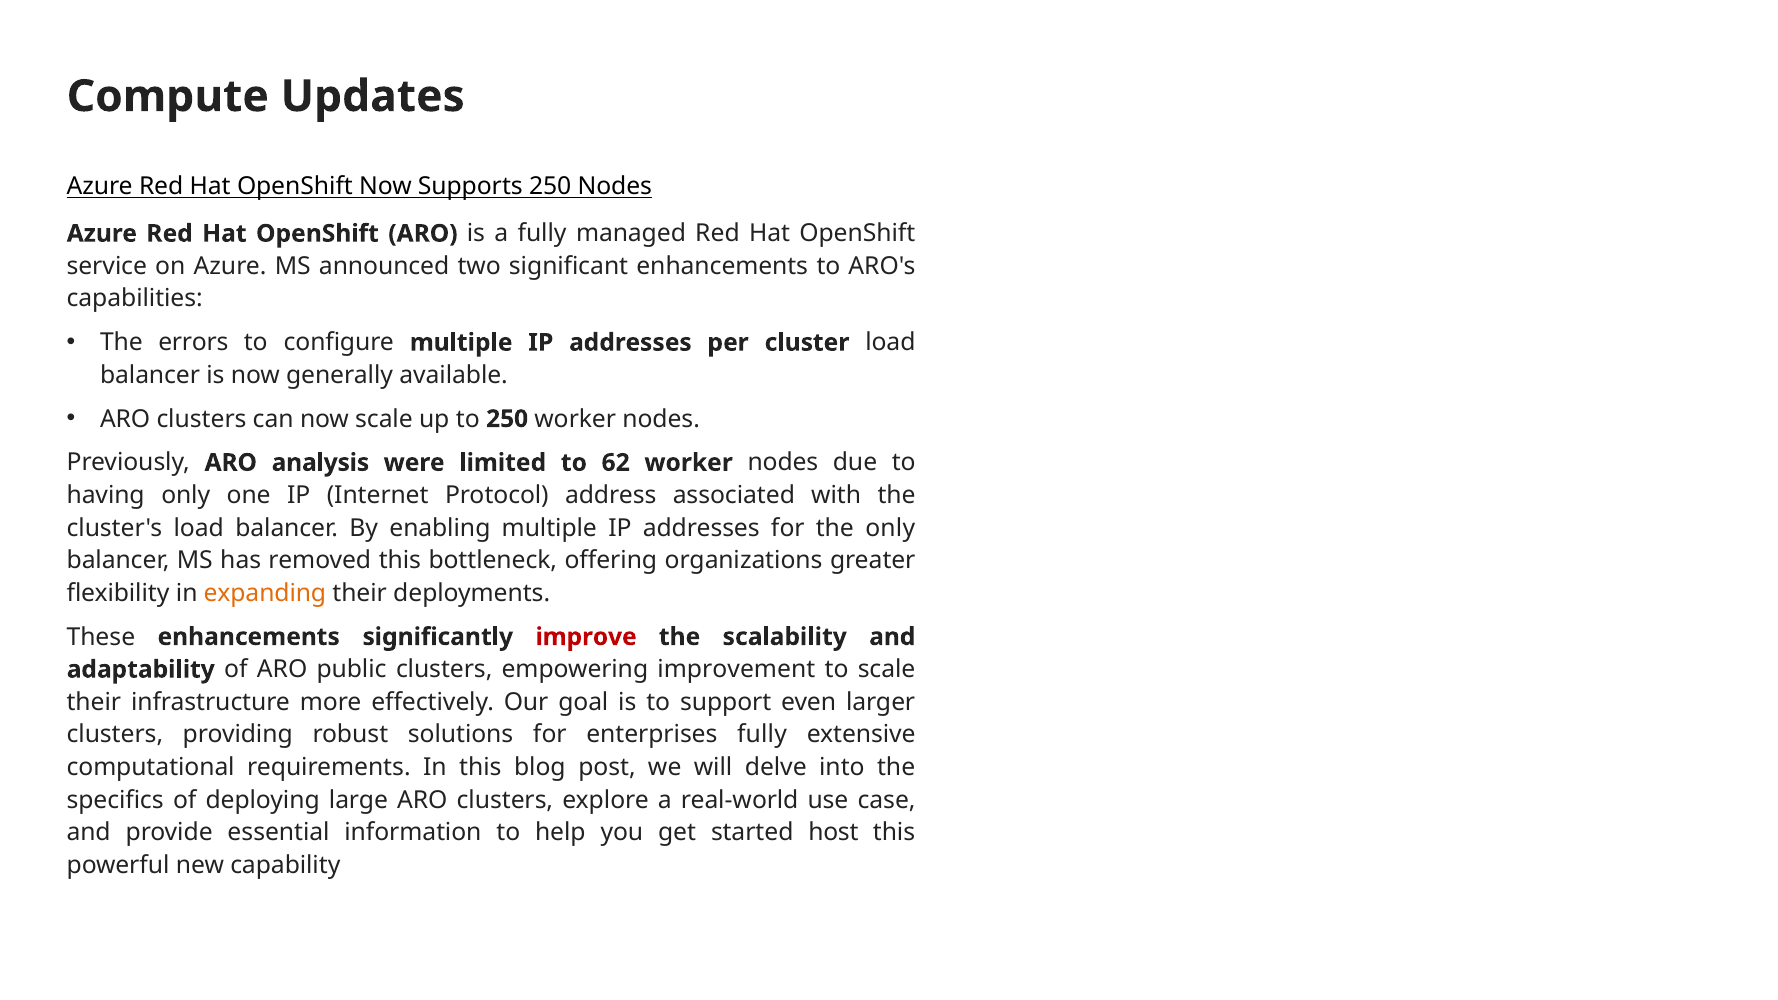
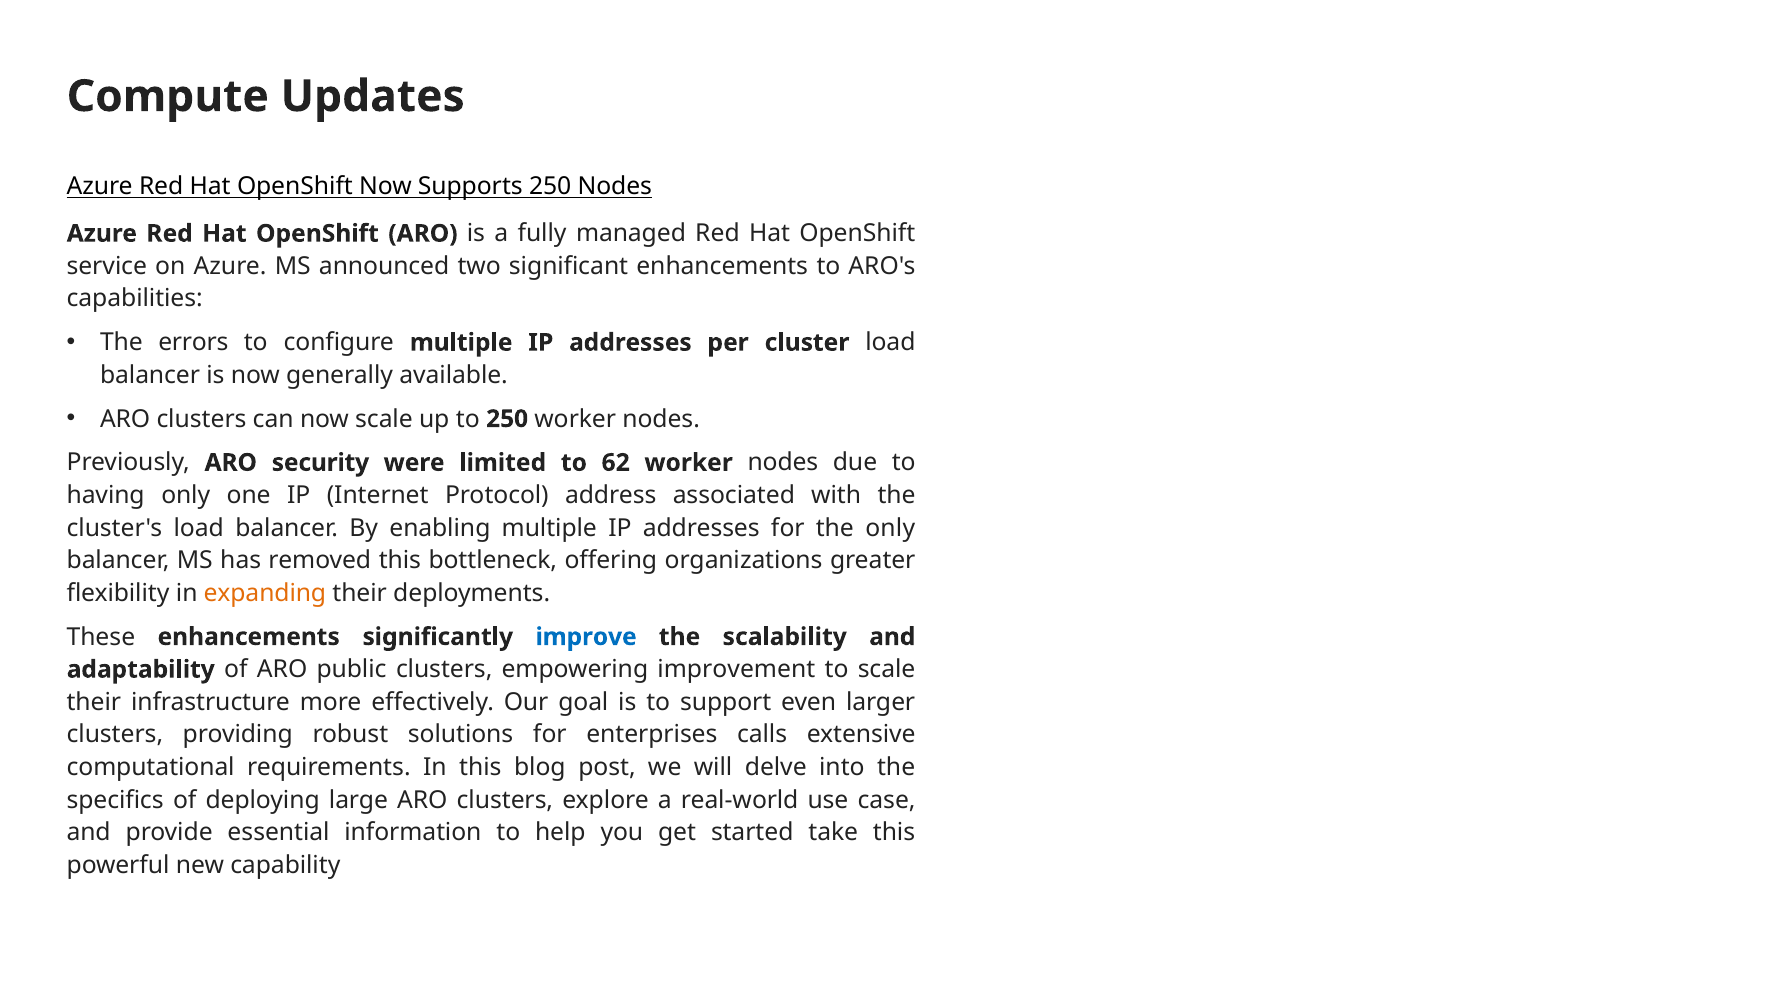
analysis: analysis -> security (320, 463)
improve colour: red -> blue (586, 637)
enterprises fully: fully -> calls (762, 735)
host: host -> take (833, 833)
